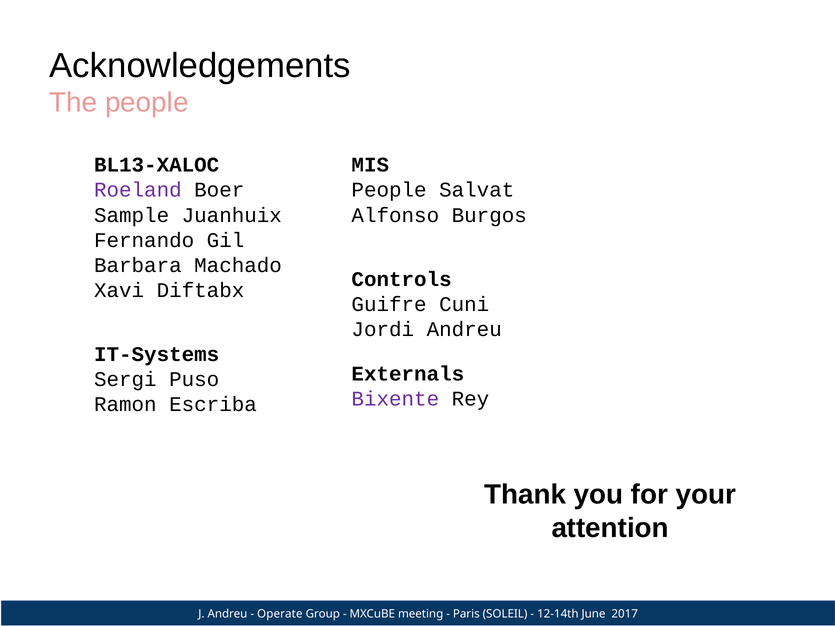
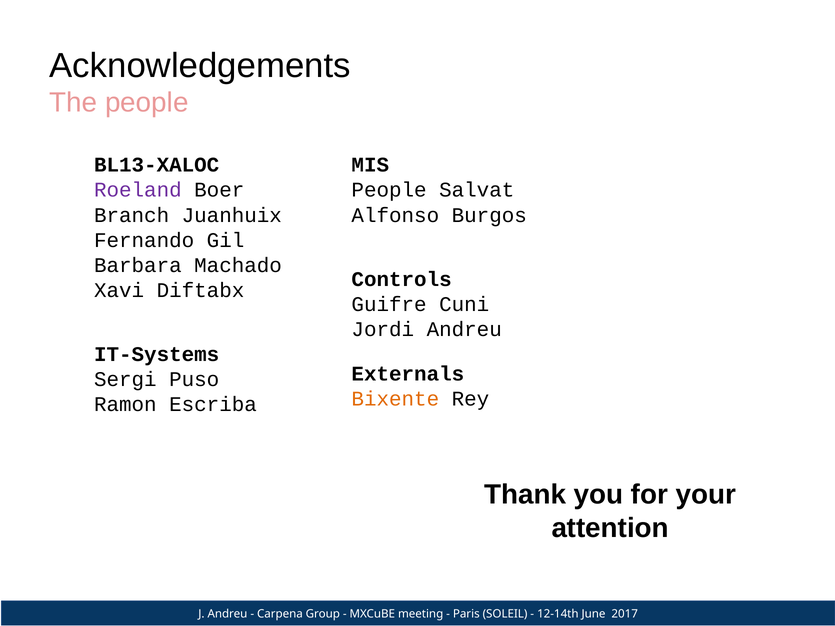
Sample: Sample -> Branch (132, 215)
Bixente colour: purple -> orange (395, 399)
Operate: Operate -> Carpena (280, 614)
